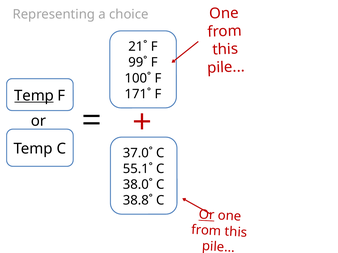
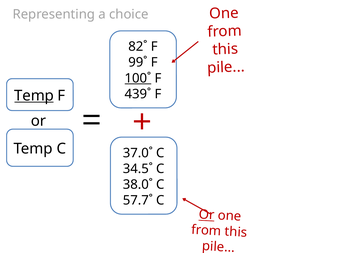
21˚: 21˚ -> 82˚ (138, 47)
100˚ underline: none -> present (138, 78)
171˚: 171˚ -> 439˚ (138, 94)
55.1˚: 55.1˚ -> 34.5˚ (138, 169)
38.8˚: 38.8˚ -> 57.7˚ (138, 201)
